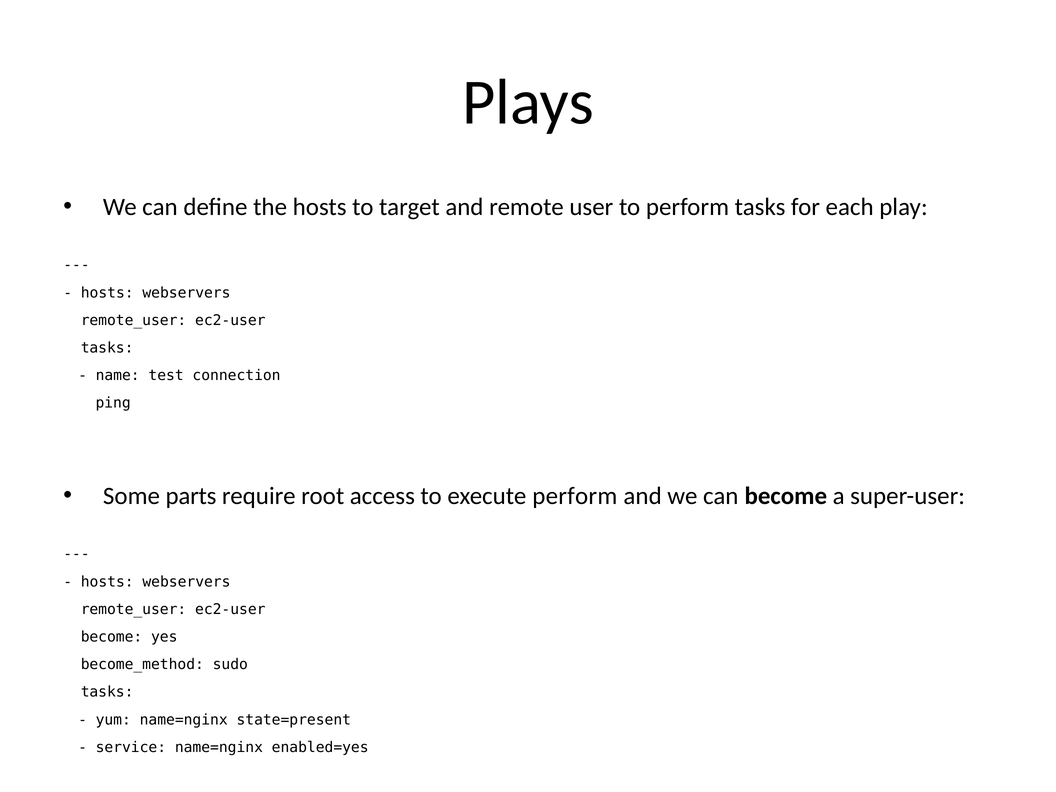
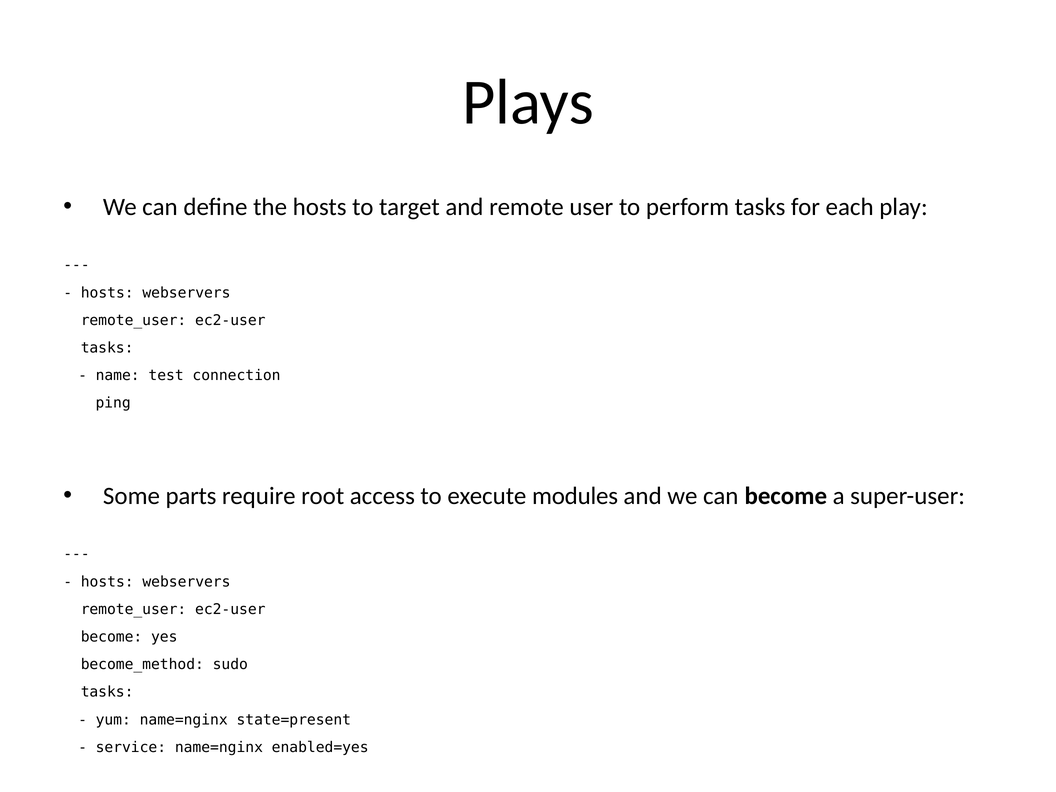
execute perform: perform -> modules (575, 496)
